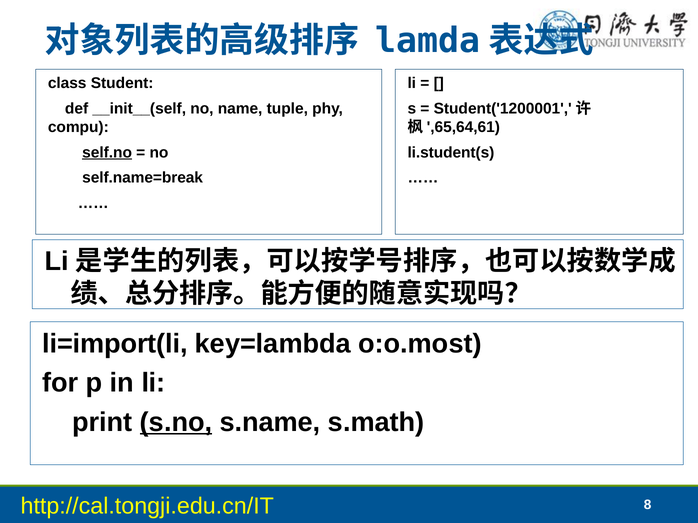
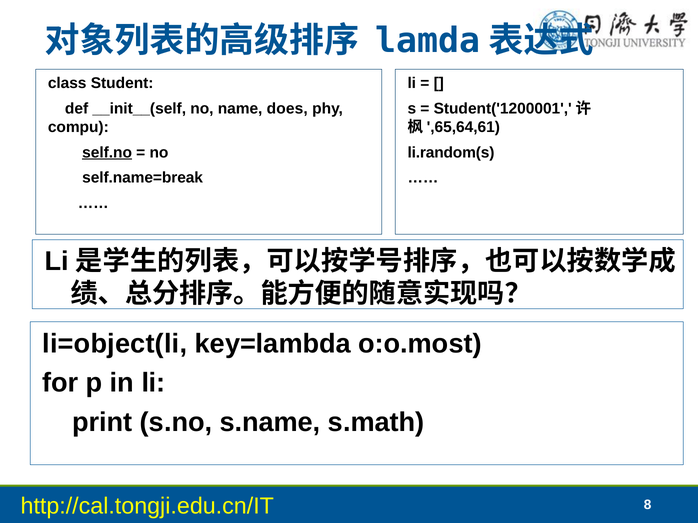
tuple: tuple -> does (287, 109)
li.student(s: li.student(s -> li.random(s (451, 153)
li=import(li: li=import(li -> li=object(li (115, 344)
s.no underline: present -> none (176, 423)
